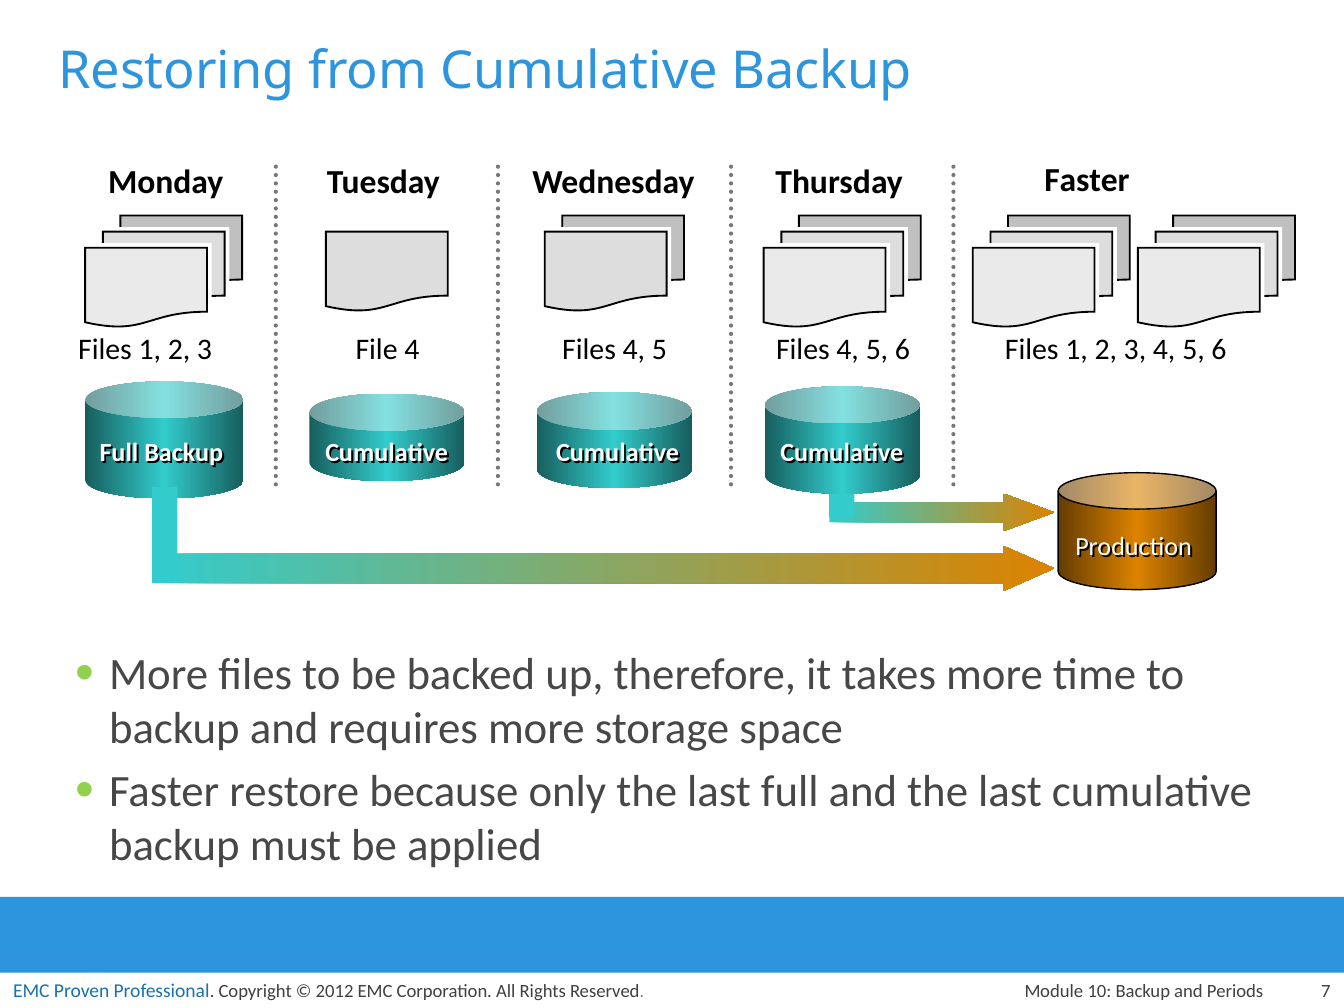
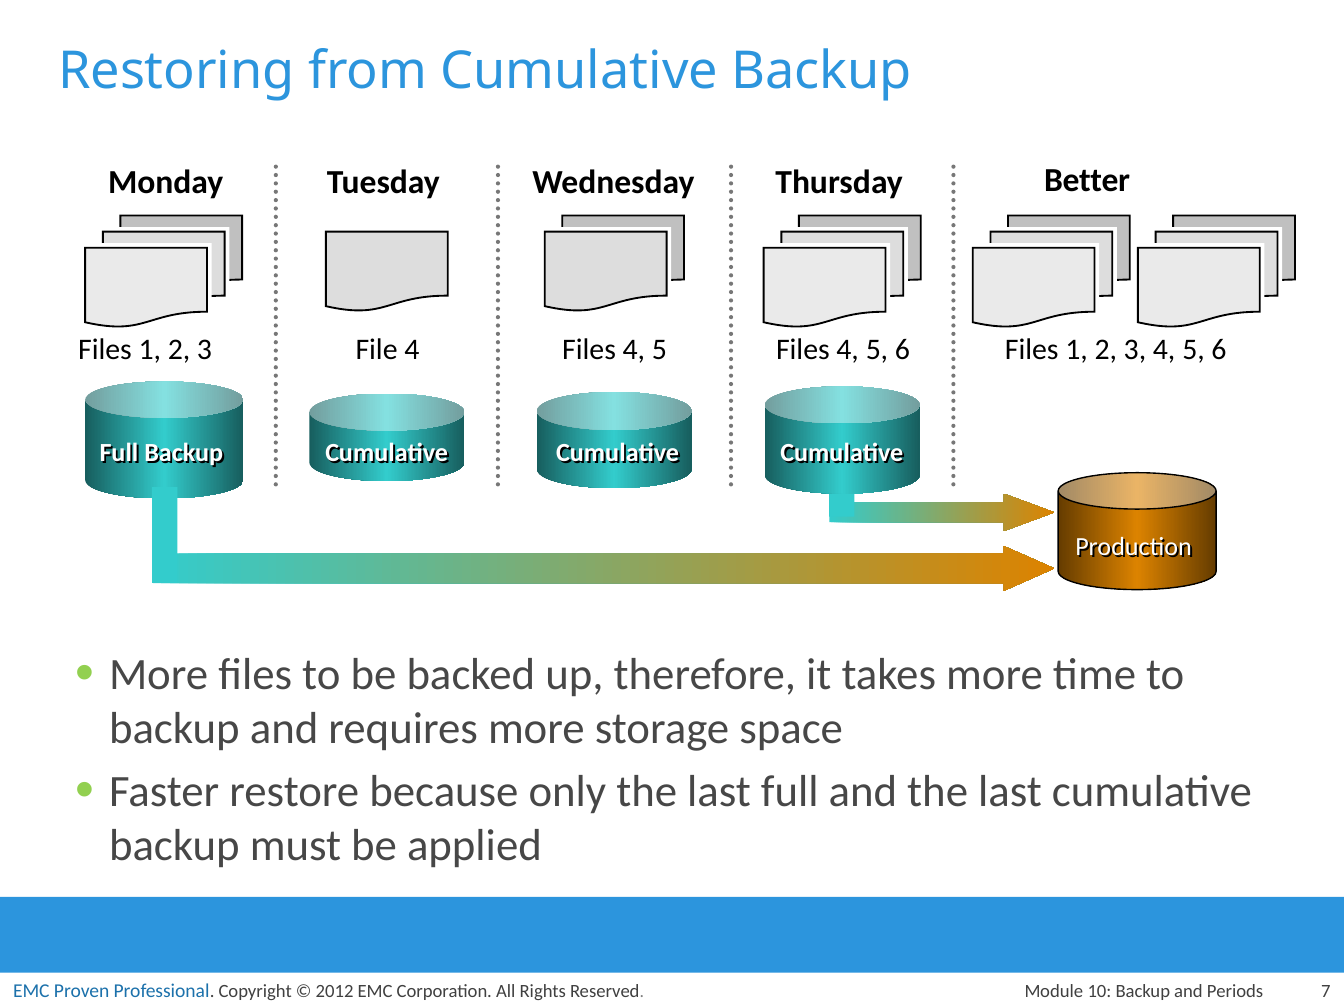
Faster: Faster -> Better (1087, 181)
